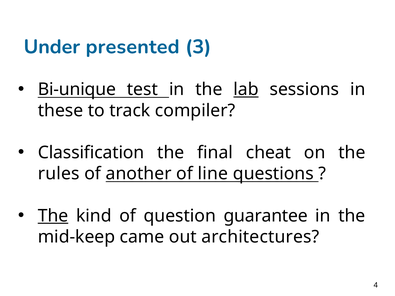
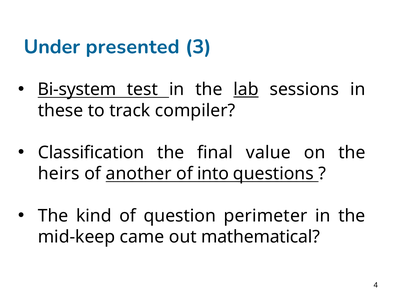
Bi-unique: Bi-unique -> Bi-system (77, 89)
cheat: cheat -> value (268, 153)
rules: rules -> heirs (59, 174)
line: line -> into (213, 174)
The underline: present -> none (53, 216)
guarantee: guarantee -> perimeter (265, 216)
architectures: architectures -> mathematical (260, 237)
